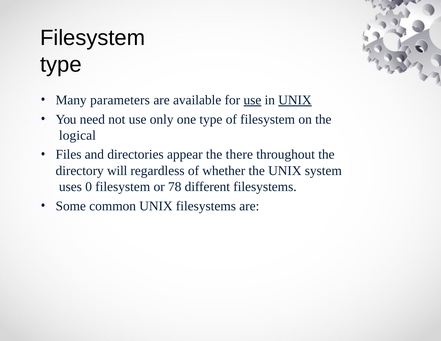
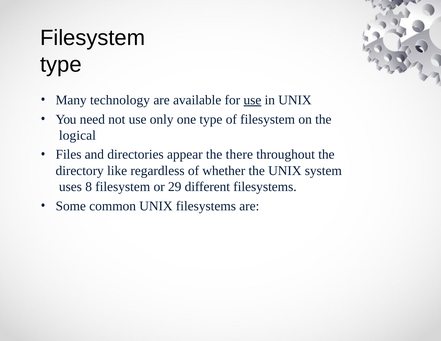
parameters: parameters -> technology (120, 100)
UNIX underline: present -> none (295, 100)
will: will -> like (117, 171)
0: 0 -> 8 (89, 187)
78: 78 -> 29 (175, 187)
